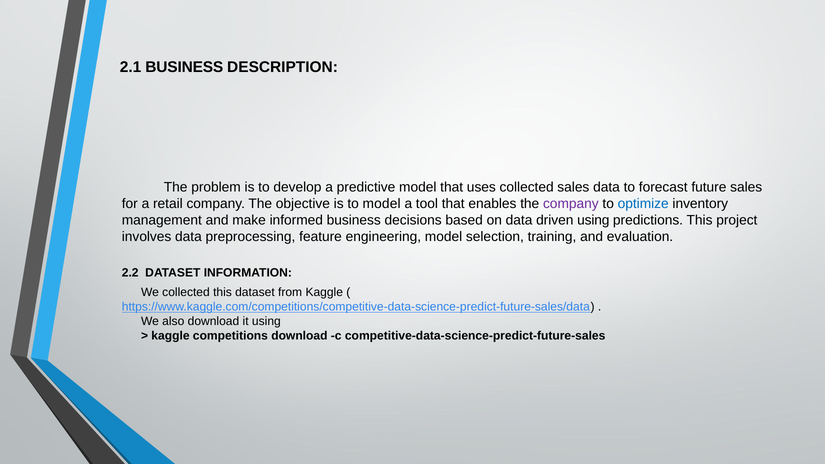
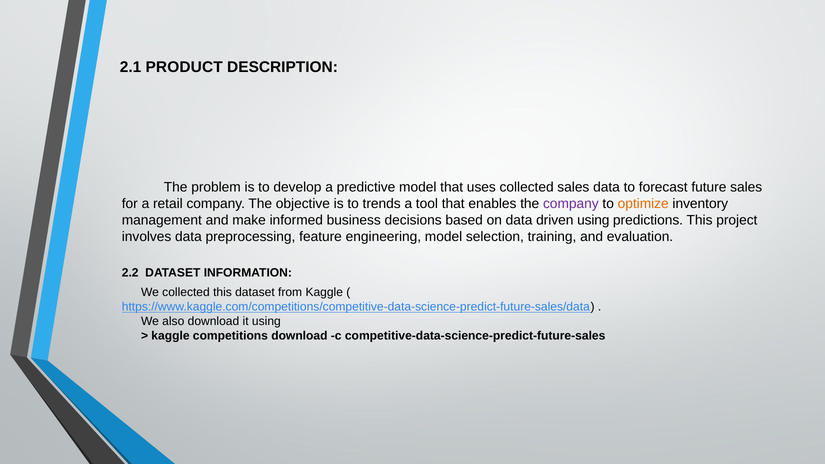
2.1 BUSINESS: BUSINESS -> PRODUCT (184, 67)
to model: model -> trends (382, 204)
optimize colour: blue -> orange (643, 204)
